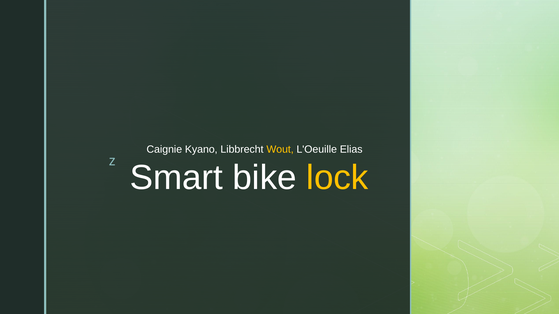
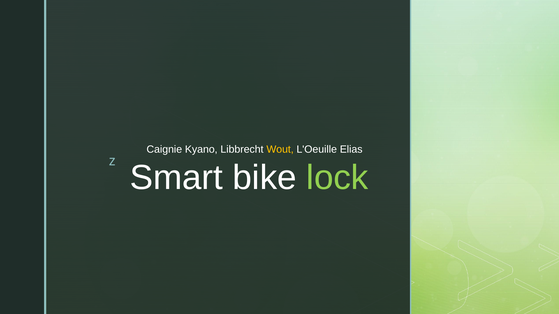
lock colour: yellow -> light green (337, 178)
